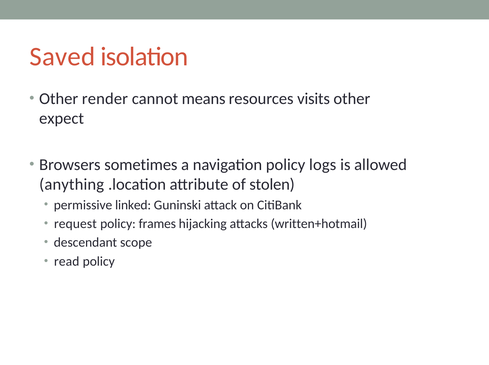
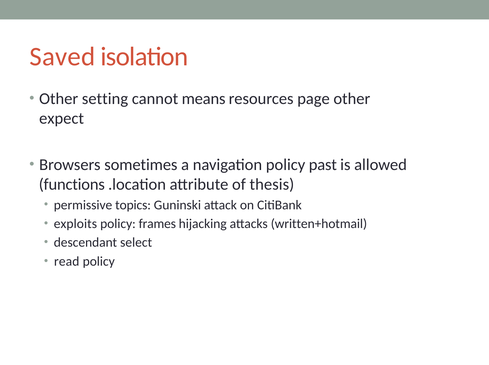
render: render -> setting (105, 99)
visits: visits -> page (313, 99)
logs: logs -> past (323, 165)
anything: anything -> functions (72, 185)
stolen: stolen -> thesis (272, 185)
linked: linked -> topics (133, 205)
request: request -> exploits (75, 224)
scope: scope -> select (136, 243)
